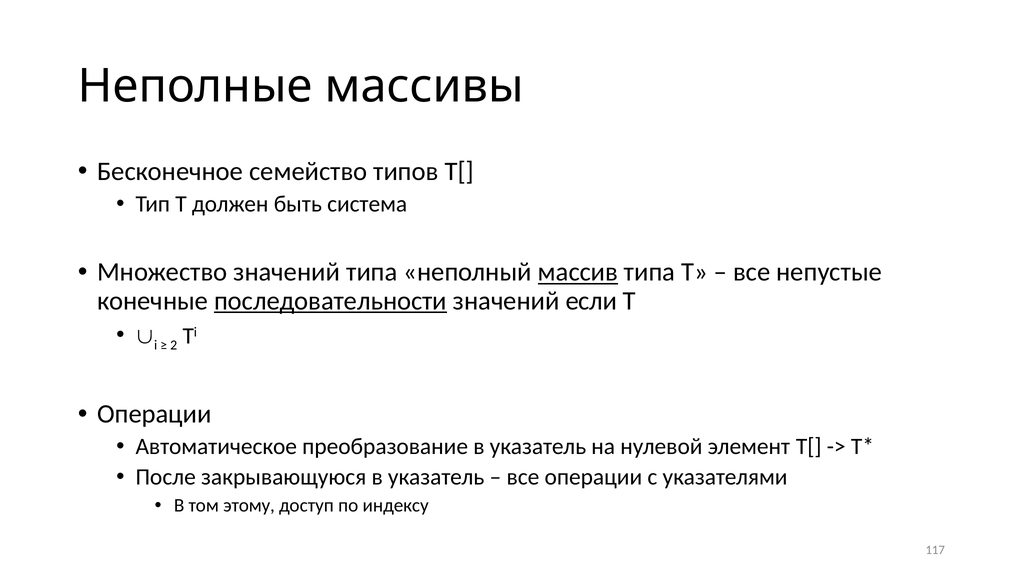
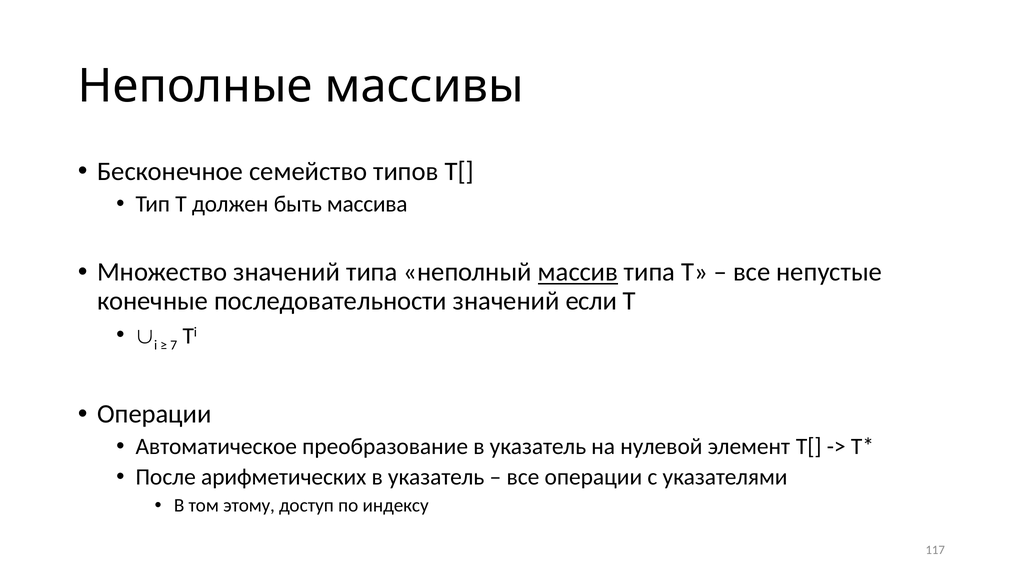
система: система -> массива (367, 204)
последовательности underline: present -> none (331, 301)
2: 2 -> 7 (174, 345)
закрывающуюся: закрывающуюся -> арифметических (284, 477)
